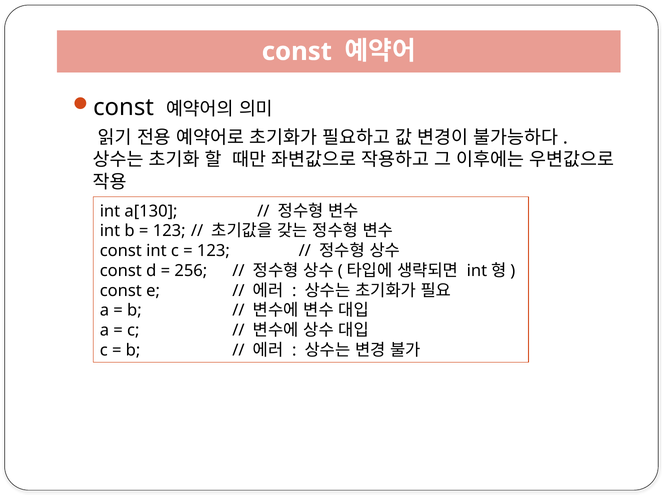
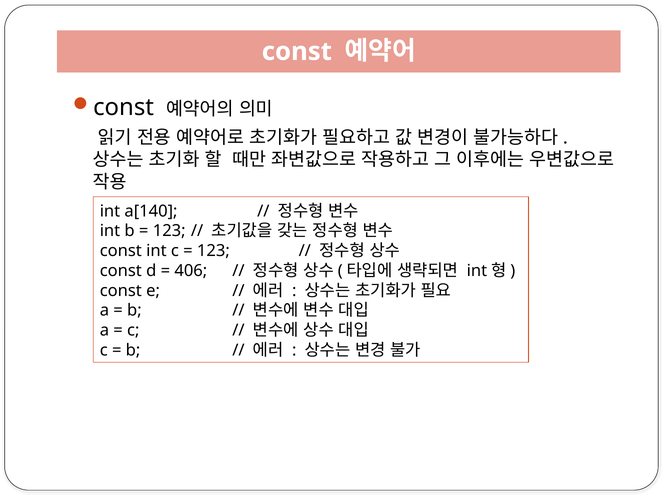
a[130: a[130 -> a[140 (151, 211)
256: 256 -> 406 (191, 271)
